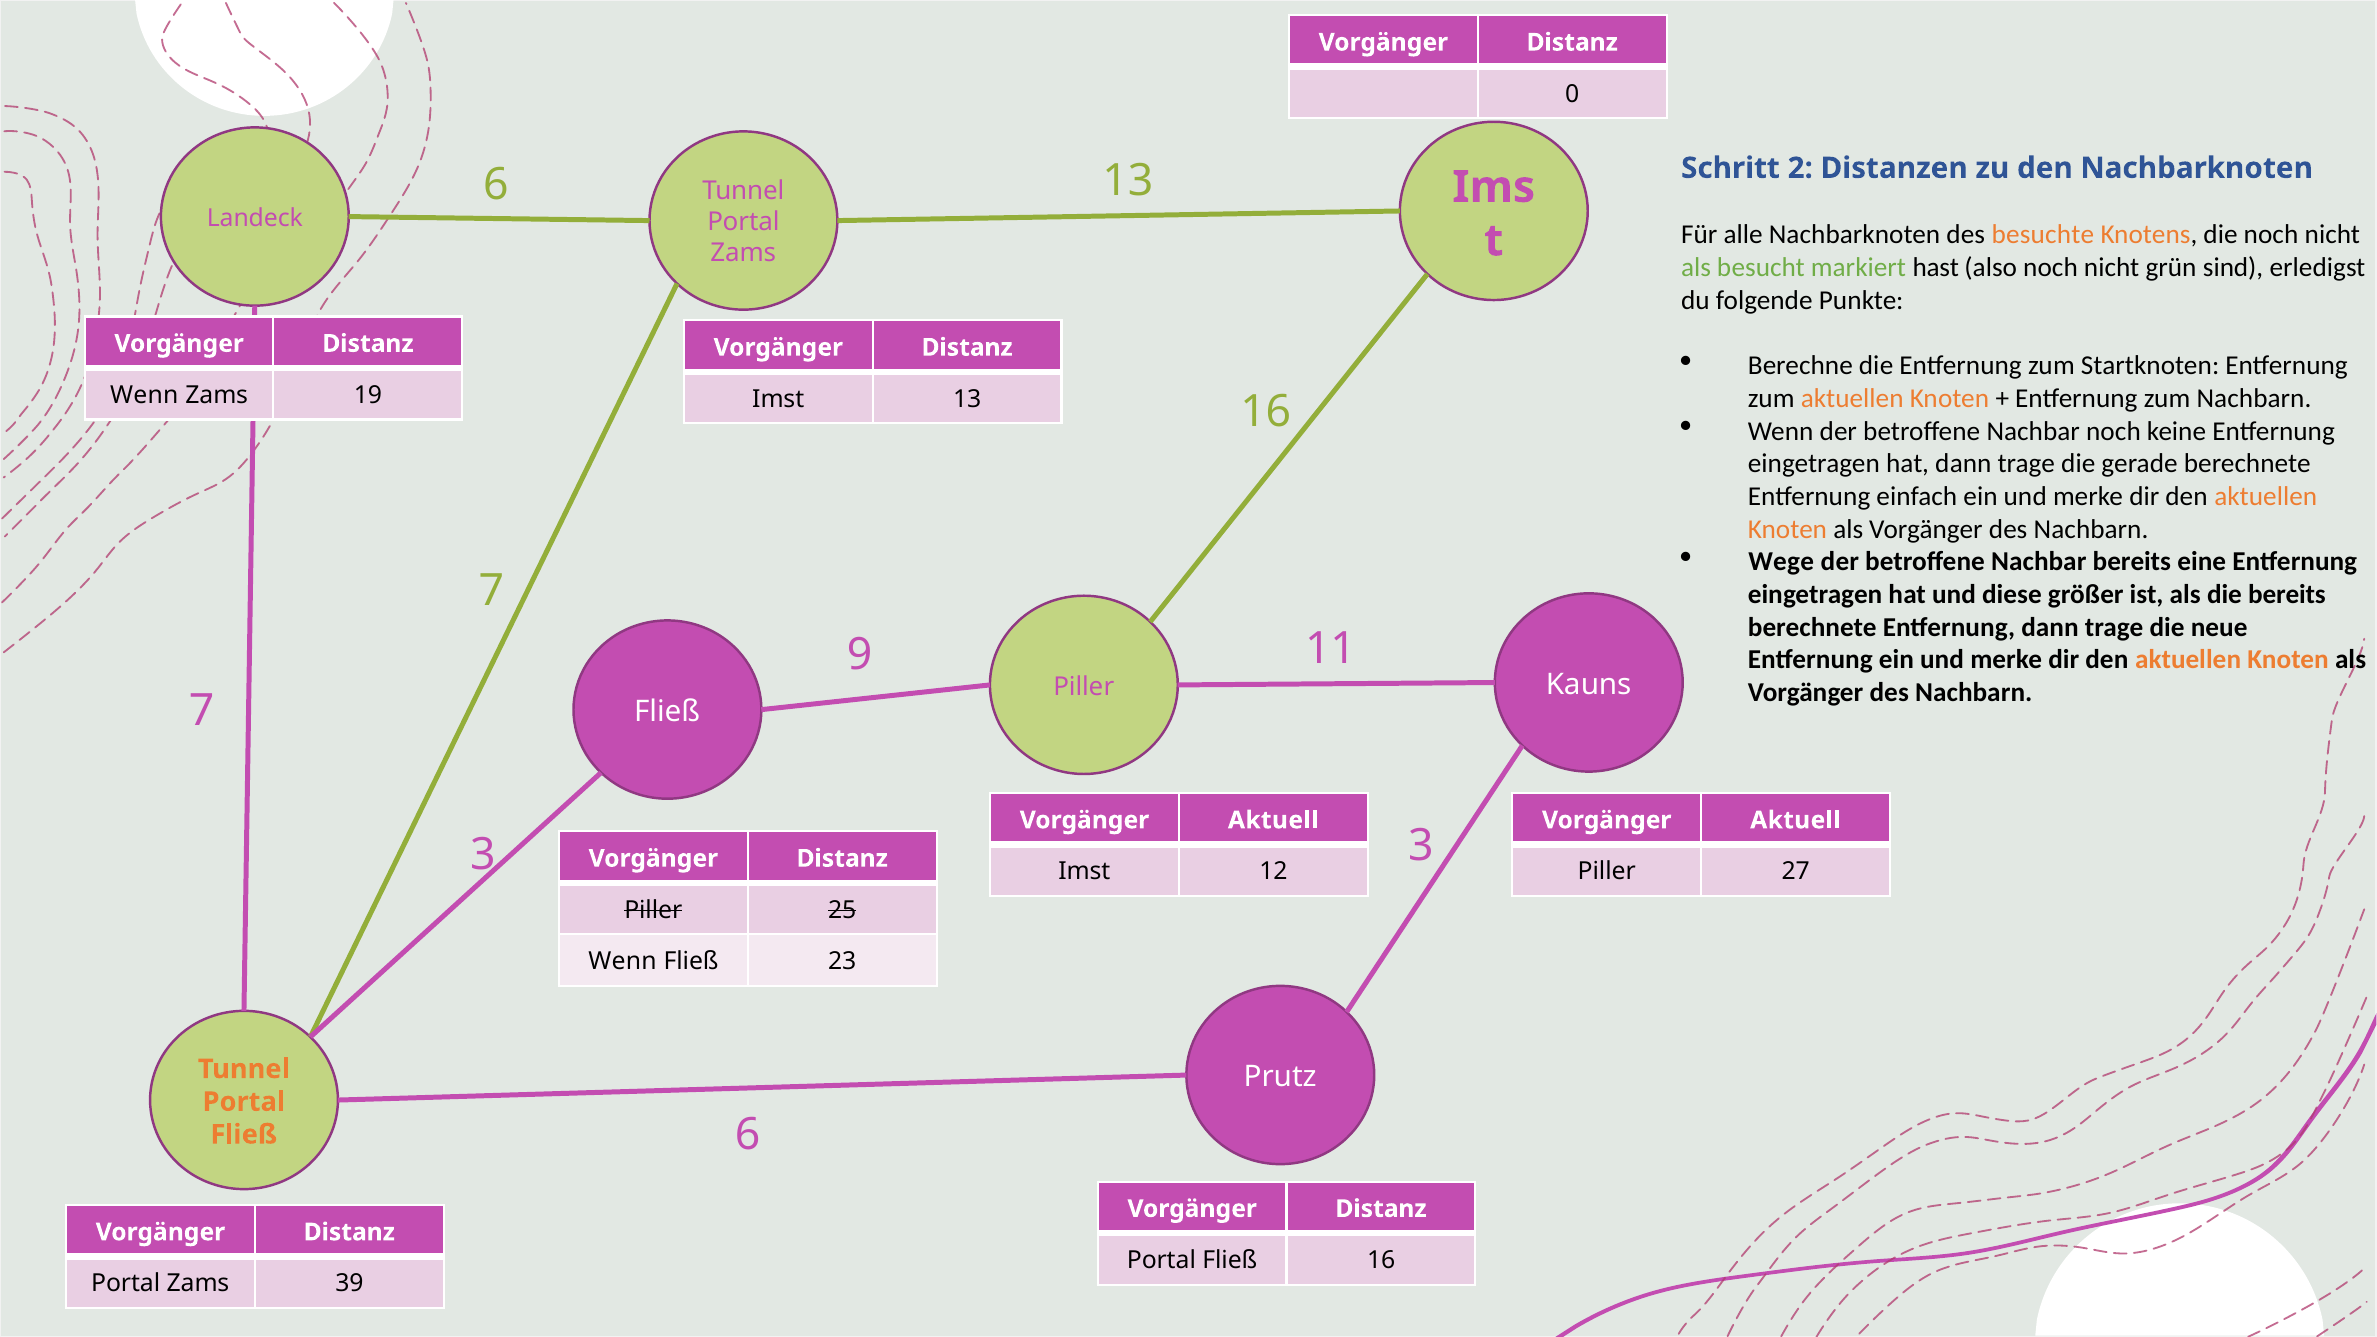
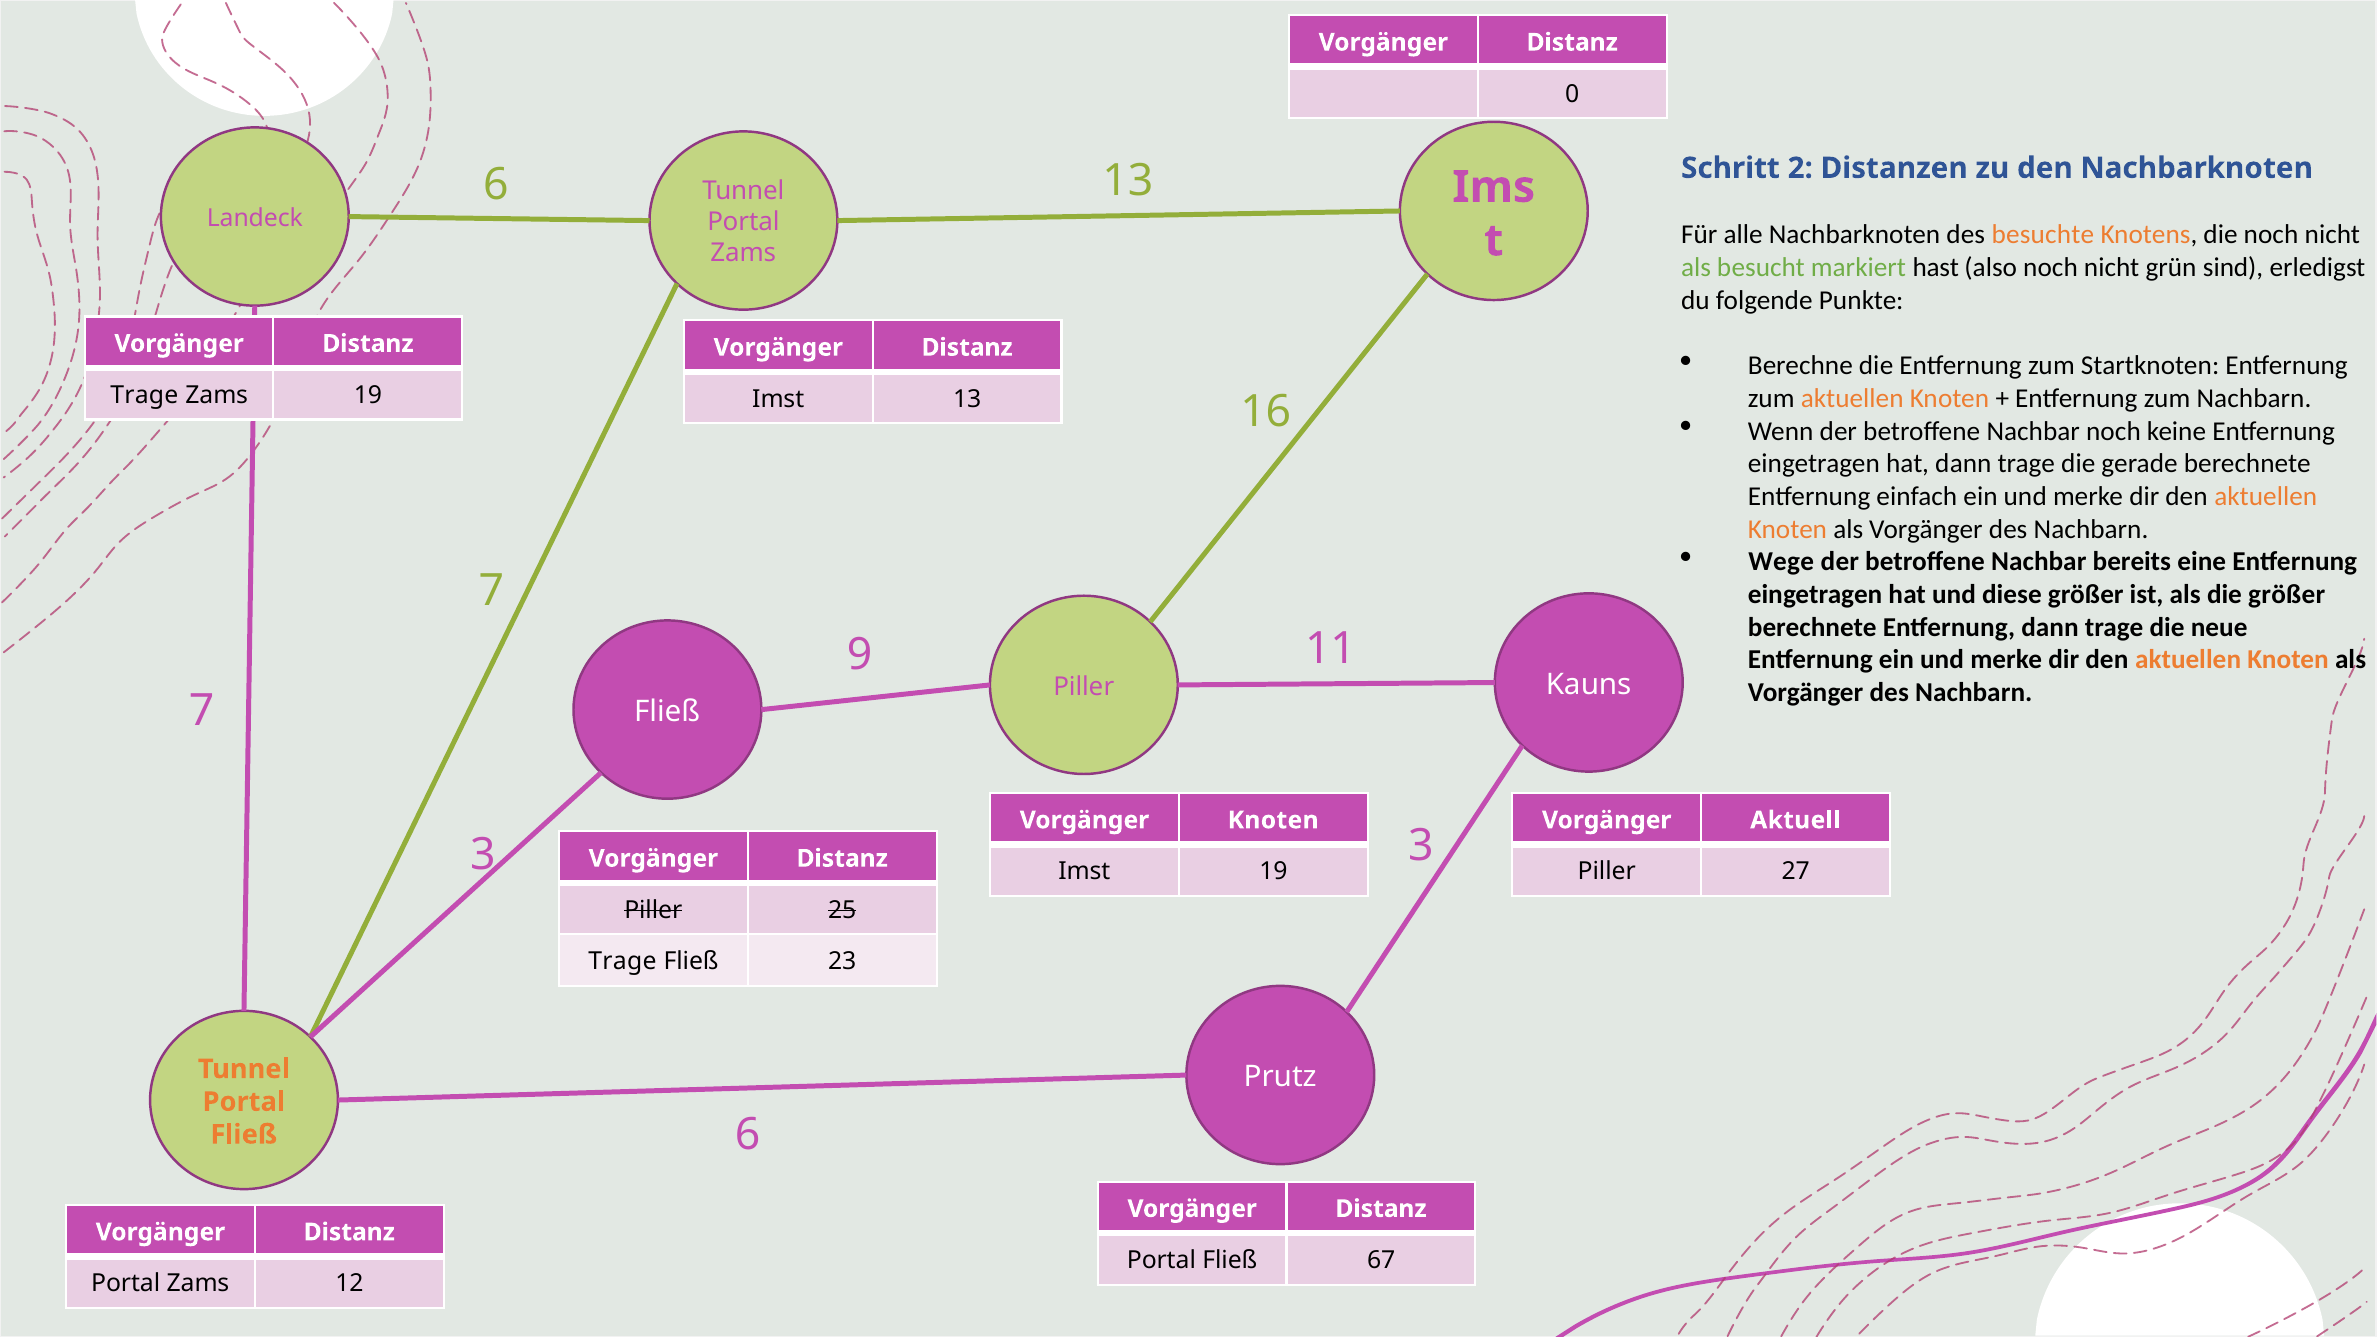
Wenn: Wenn -> Trage (144, 395)
die bereits: bereits -> größer (2287, 595)
Aktuell: Aktuell -> Knoten (1273, 820)
Imst 12: 12 -> 19 (1273, 872)
Wenn: Wenn -> Trage (623, 962)
Fließ 16: 16 -> 67 (1381, 1260)
39: 39 -> 12 (349, 1284)
